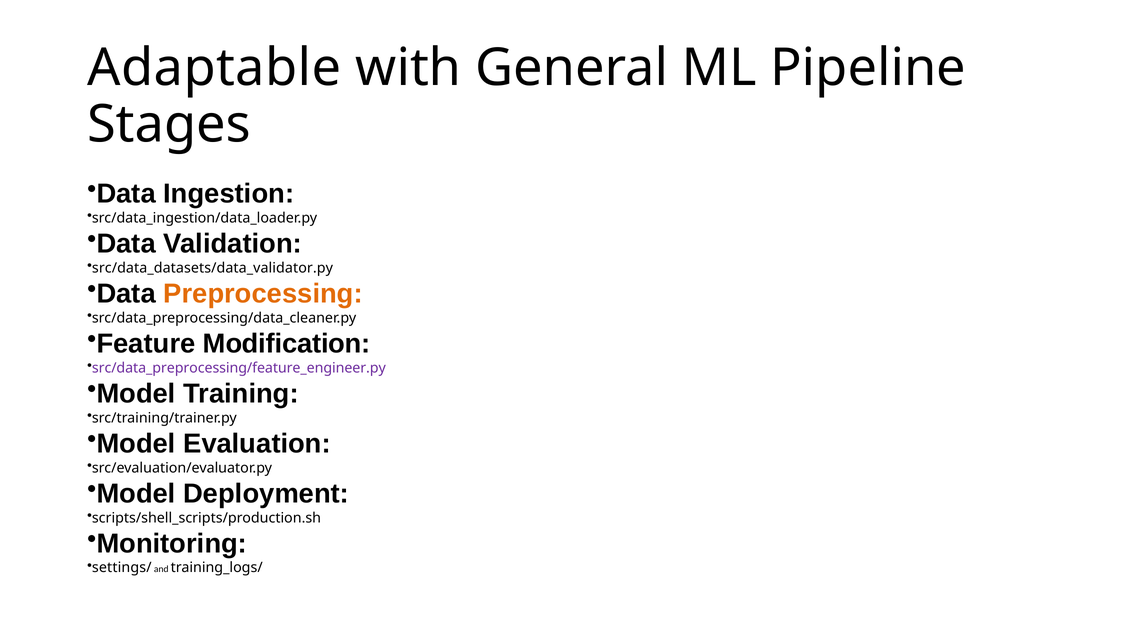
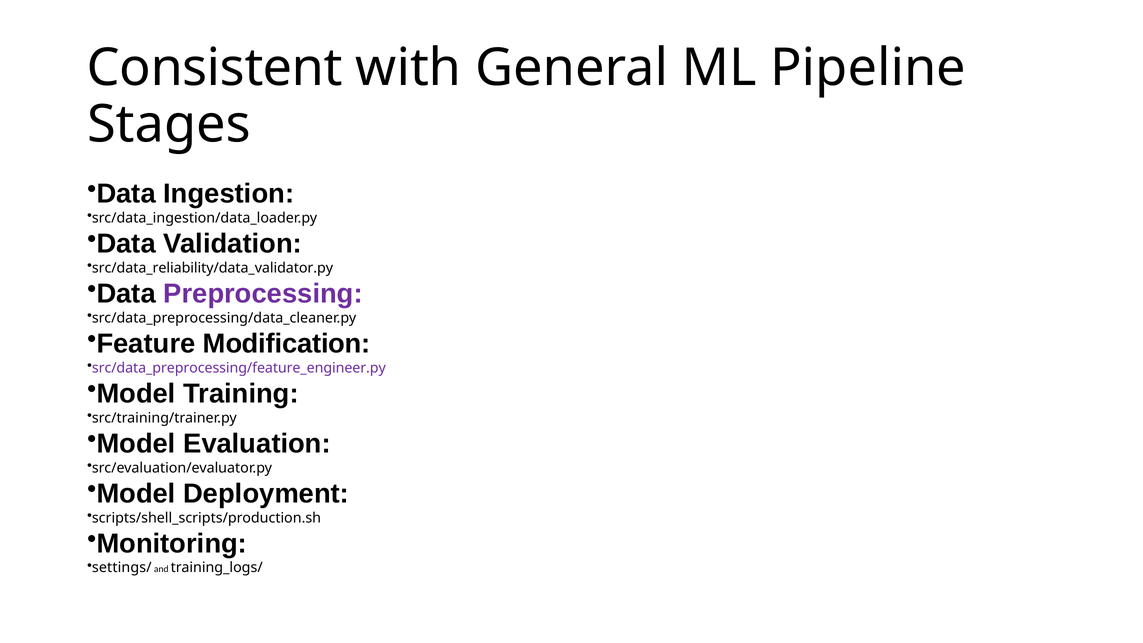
Adaptable: Adaptable -> Consistent (215, 68)
src/data_datasets/data_validator.py: src/data_datasets/data_validator.py -> src/data_reliability/data_validator.py (213, 268)
Preprocessing colour: orange -> purple (263, 294)
